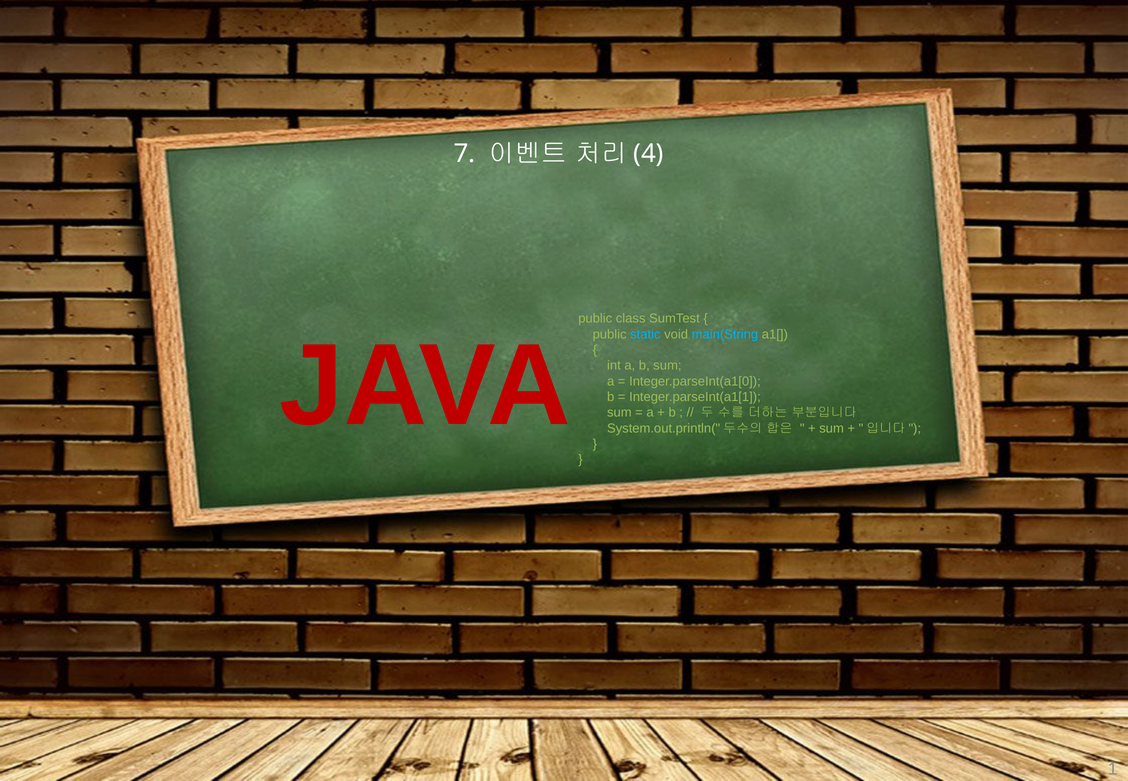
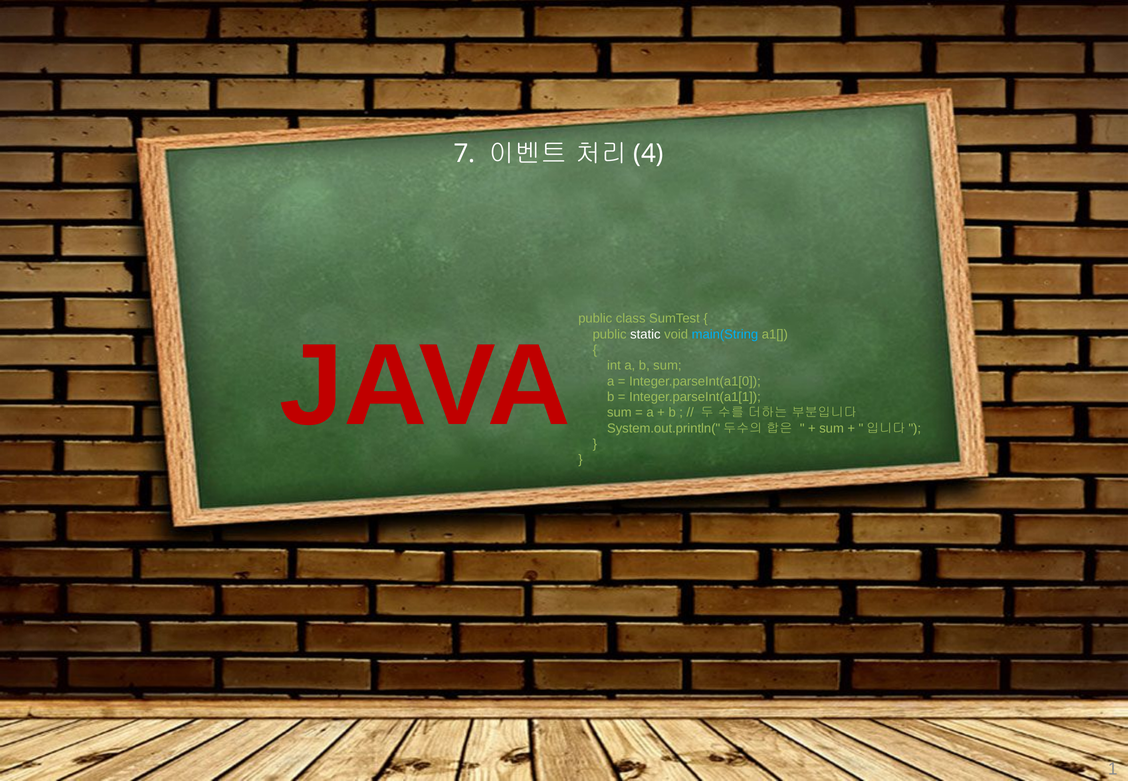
static colour: light blue -> white (645, 334)
